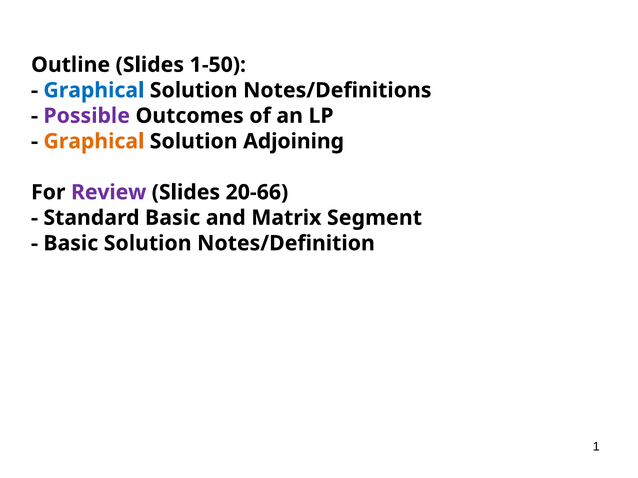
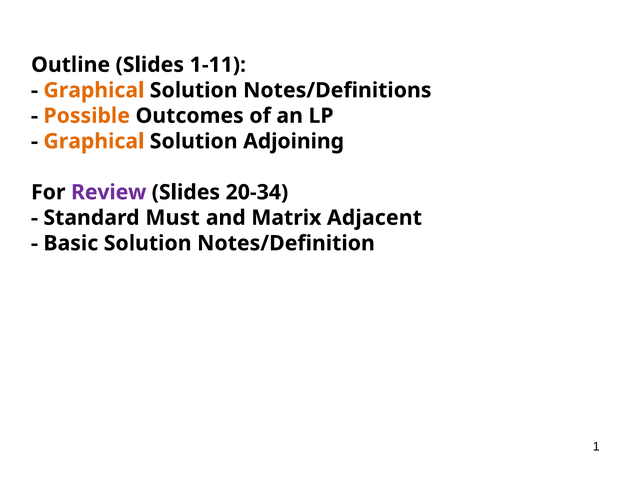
1-50: 1-50 -> 1-11 (218, 65)
Graphical colour: blue -> orange (94, 90)
Possible colour: purple -> orange (87, 116)
20-66: 20-66 -> 20-34 (257, 192)
Standard Basic: Basic -> Must (173, 218)
Segment: Segment -> Adjacent (374, 218)
